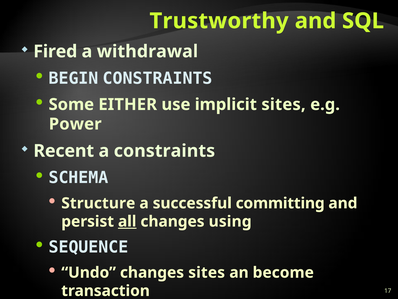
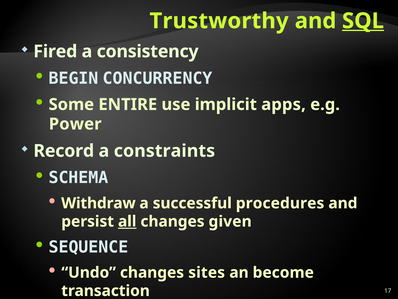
SQL underline: none -> present (363, 21)
withdrawal: withdrawal -> consistency (148, 51)
BEGIN CONSTRAINTS: CONSTRAINTS -> CONCURRENCY (158, 78)
EITHER: EITHER -> ENTIRE (128, 104)
implicit sites: sites -> apps (284, 104)
Recent: Recent -> Record (64, 151)
Structure: Structure -> Withdraw (98, 203)
committing: committing -> procedures (280, 203)
using: using -> given (230, 221)
